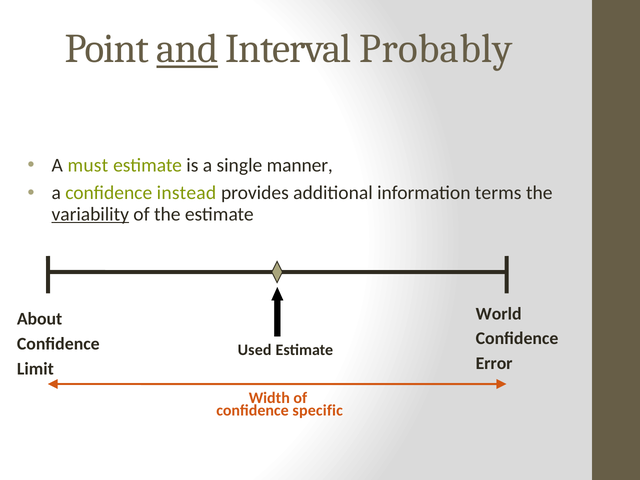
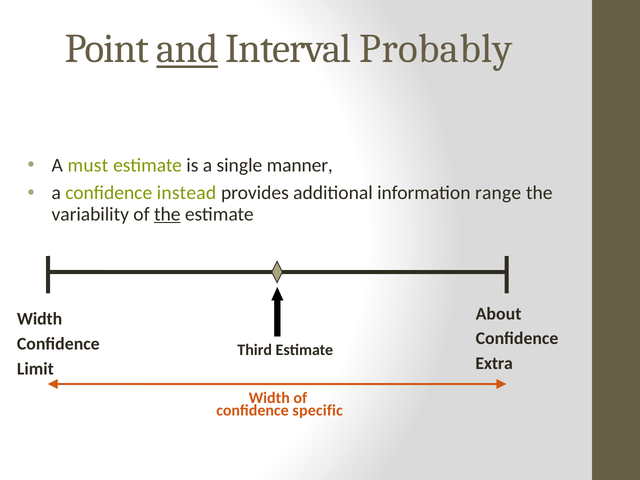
terms: terms -> range (498, 193)
variability underline: present -> none (90, 214)
the underline: none -> present (167, 214)
World: World -> About (499, 314)
About: About -> Width (40, 319)
Used: Used -> Third (255, 350)
Error: Error -> Extra (494, 364)
